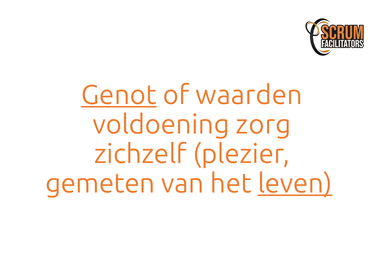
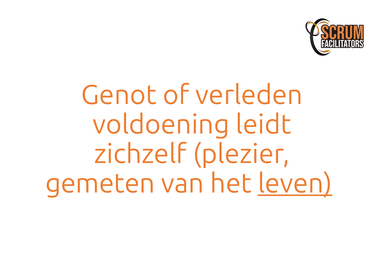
Genot underline: present -> none (119, 95)
waarden: waarden -> verleden (249, 95)
zorg: zorg -> leidt (264, 124)
